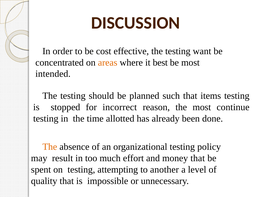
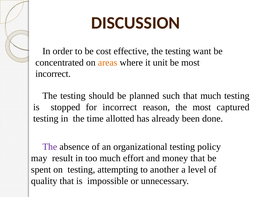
best: best -> unit (160, 62)
intended: intended -> incorrect (53, 74)
that items: items -> much (211, 95)
continue: continue -> captured (233, 107)
The colour: orange -> purple (50, 146)
